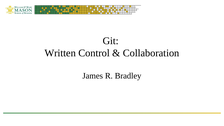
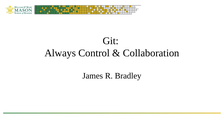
Written: Written -> Always (60, 53)
